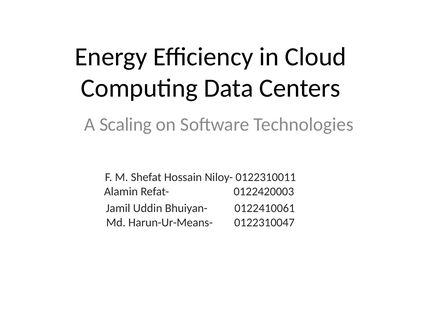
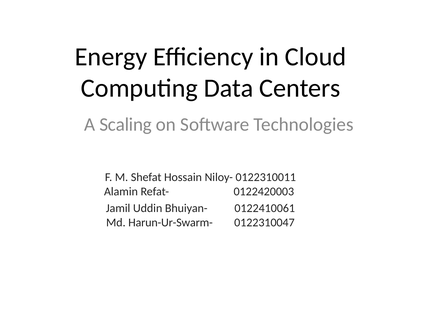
Harun-Ur-Means-: Harun-Ur-Means- -> Harun-Ur-Swarm- (171, 222)
